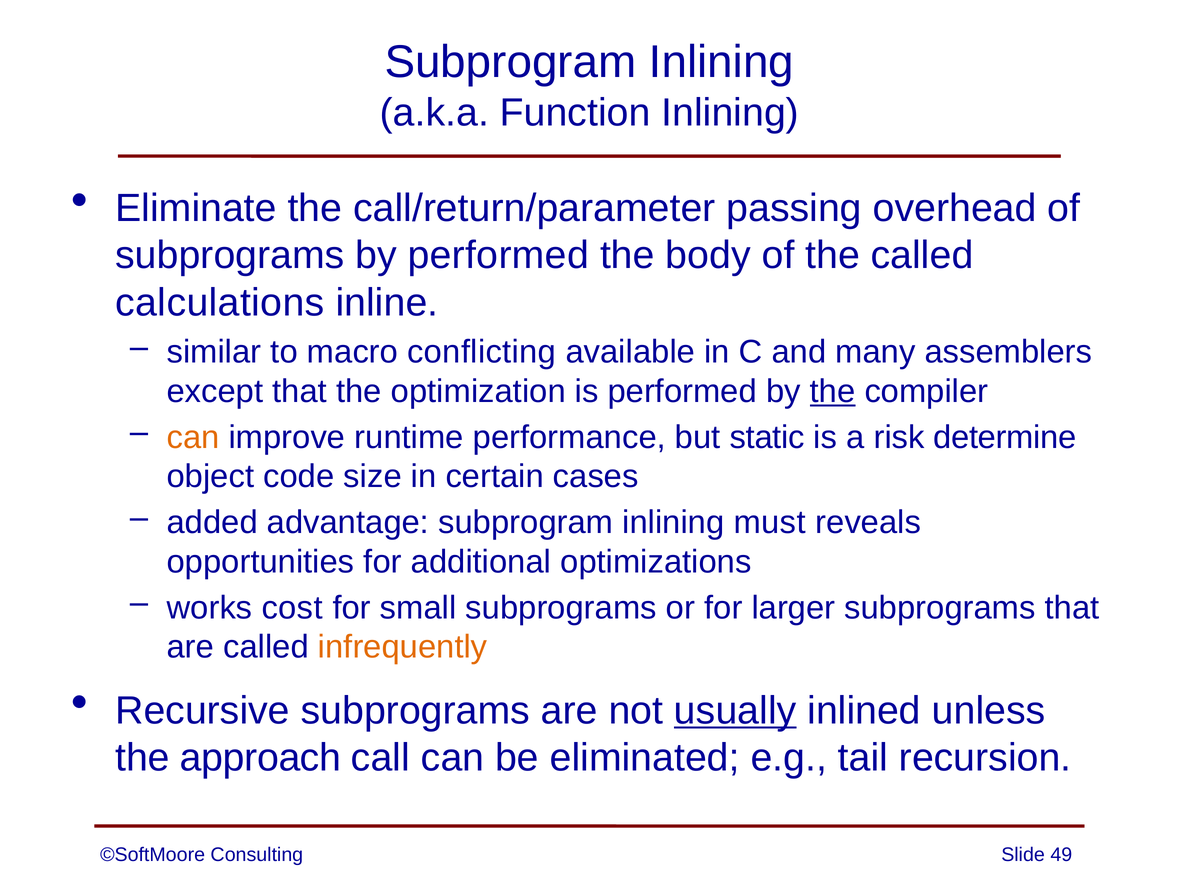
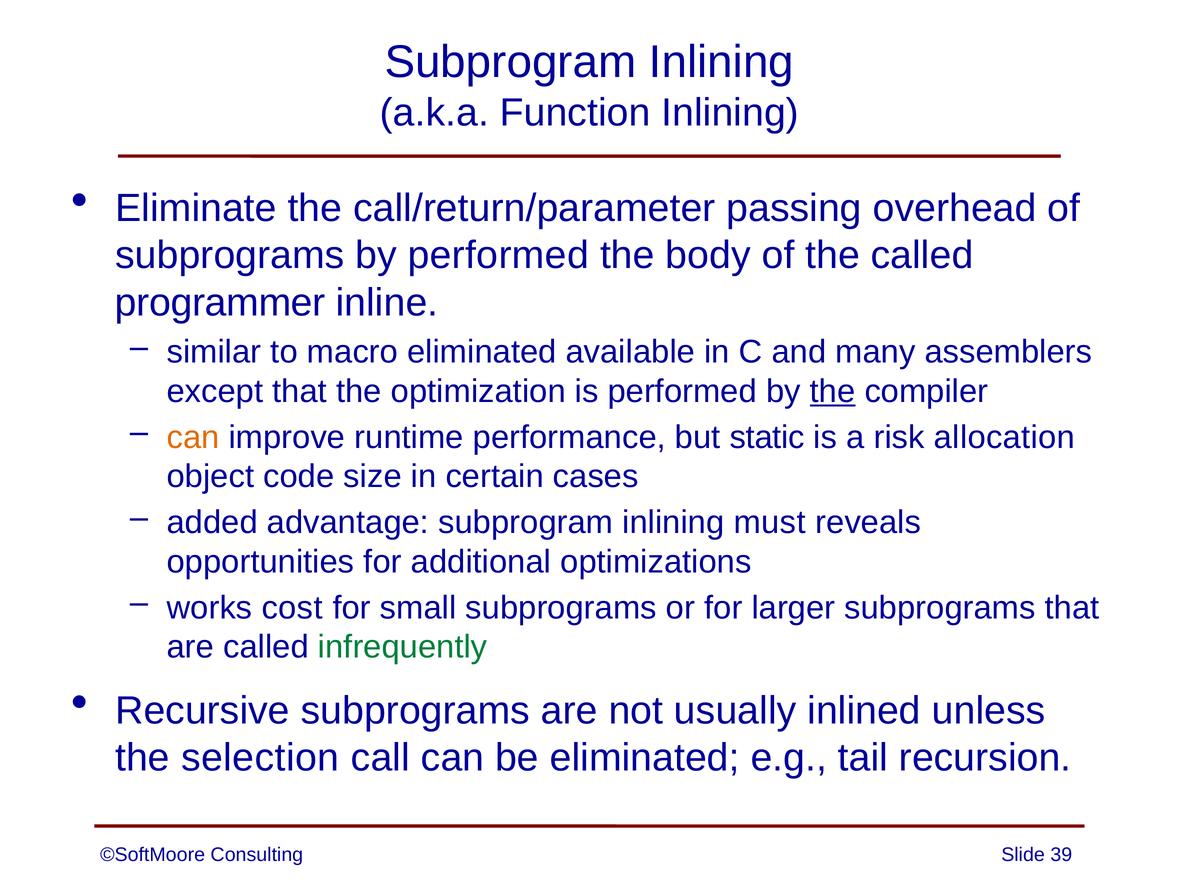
calculations: calculations -> programmer (220, 302)
macro conflicting: conflicting -> eliminated (482, 352)
determine: determine -> allocation (1005, 437)
infrequently colour: orange -> green (403, 647)
usually underline: present -> none (735, 710)
approach: approach -> selection (260, 757)
49: 49 -> 39 (1061, 854)
